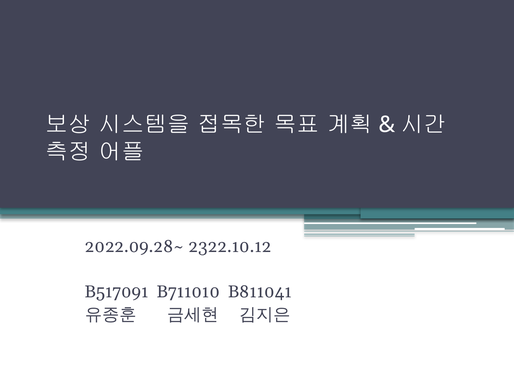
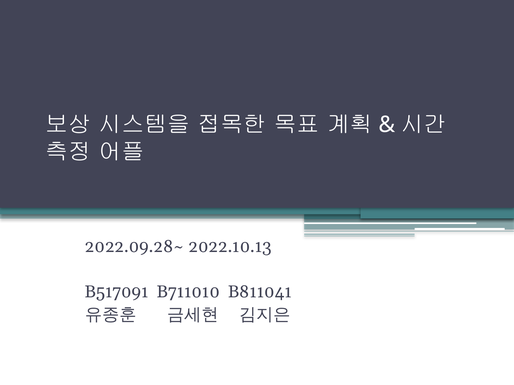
2322.10.12: 2322.10.12 -> 2022.10.13 (230, 247)
